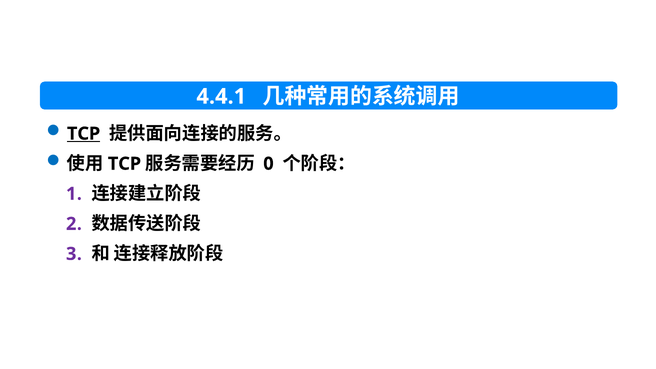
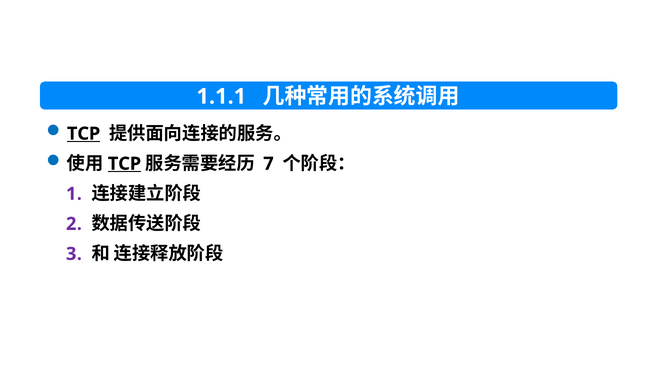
4.4.1: 4.4.1 -> 1.1.1 (221, 96)
TCP underline: none -> present (124, 164)
0: 0 -> 7 (268, 164)
